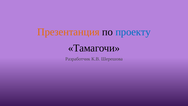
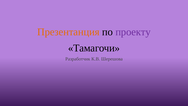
проекту colour: blue -> purple (133, 32)
